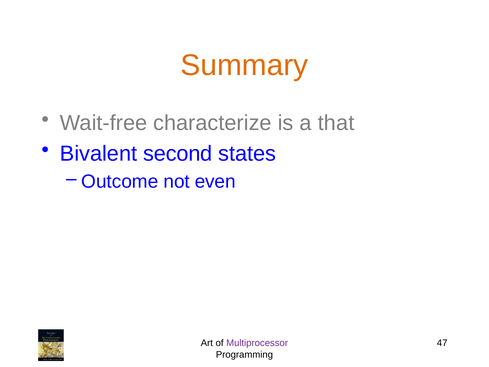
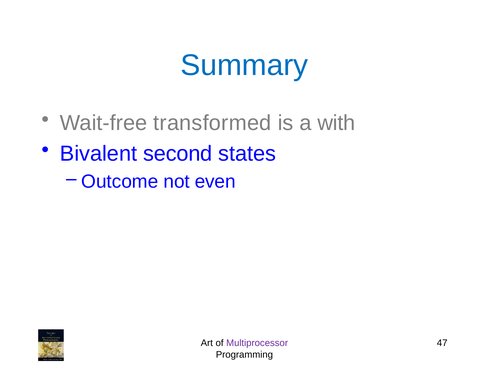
Summary colour: orange -> blue (244, 65)
characterize: characterize -> transformed (212, 123)
that: that -> with (336, 123)
